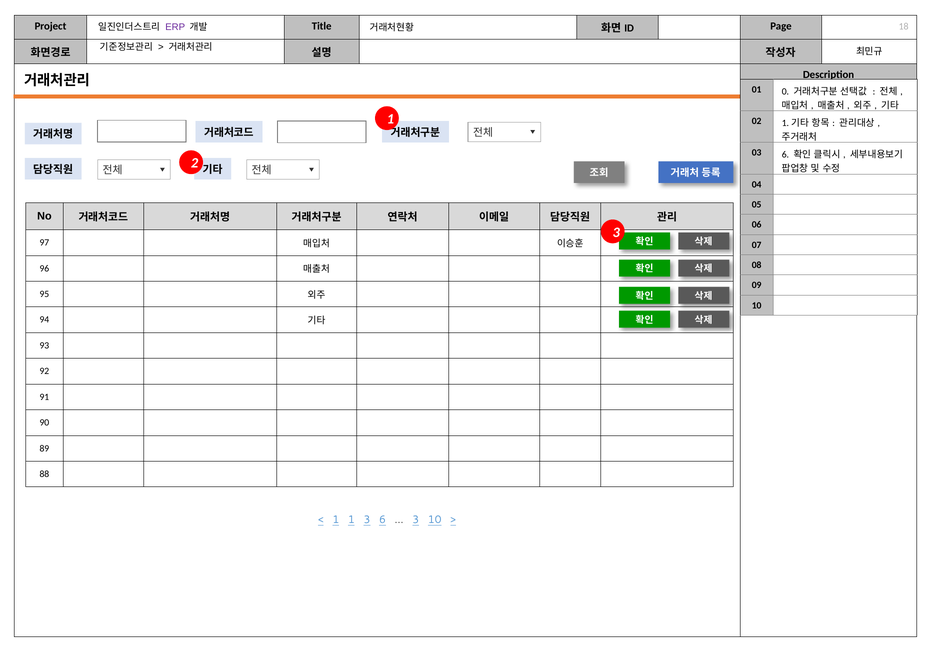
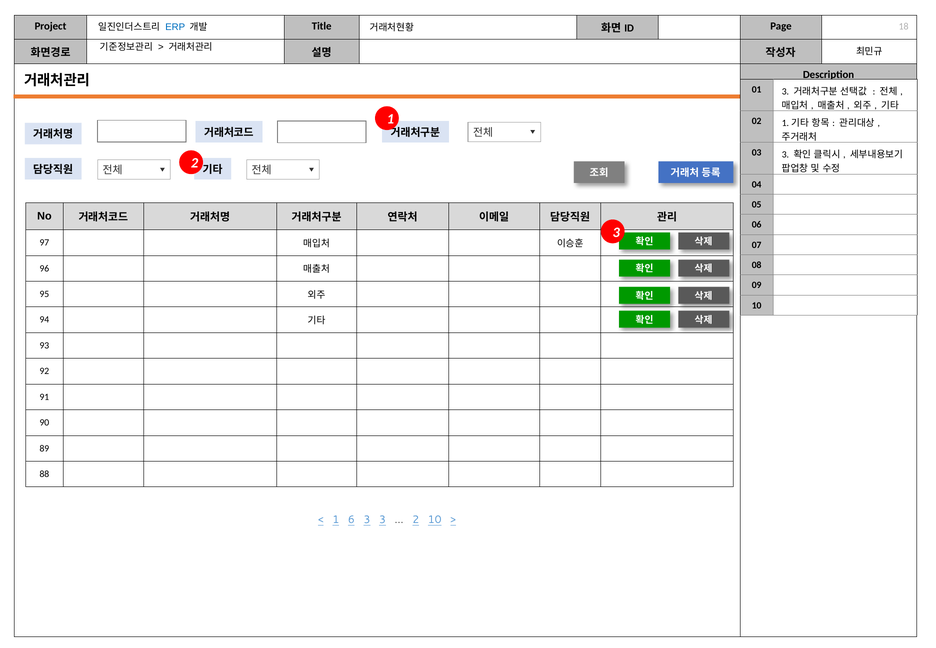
ERP colour: purple -> blue (175, 27)
01 0: 0 -> 3 (785, 91)
03 6: 6 -> 3 (785, 155)
1 1: 1 -> 6 (351, 520)
3 6: 6 -> 3 (382, 520)
3: 3 -> 2 (416, 520)
